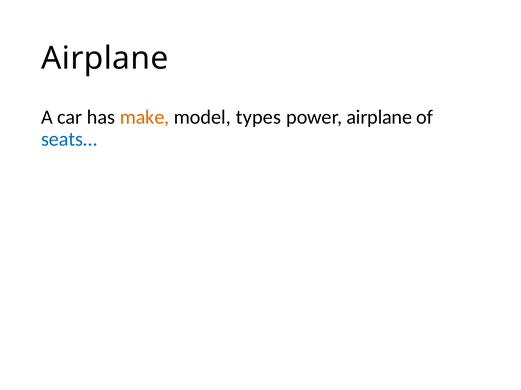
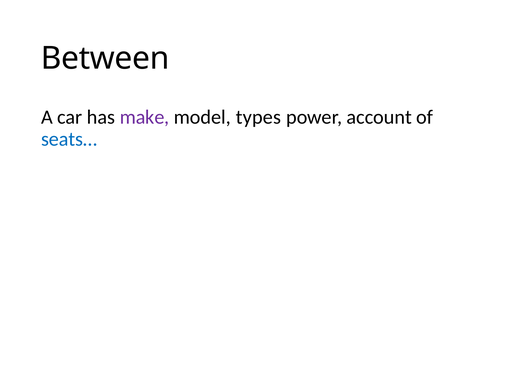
Airplane: Airplane -> Between (105, 58)
make colour: orange -> purple (145, 117)
power airplane: airplane -> account (379, 117)
